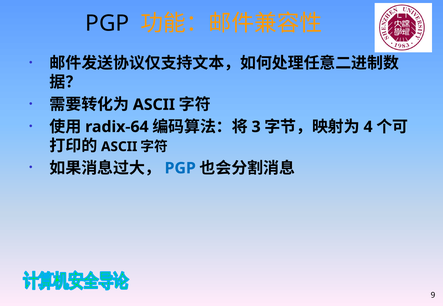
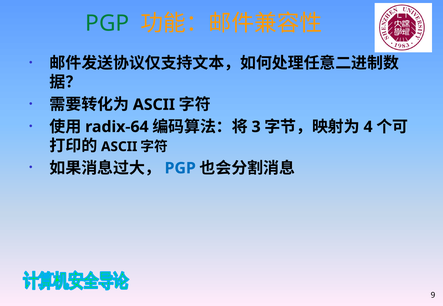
PGP colour: black -> green (107, 23)
